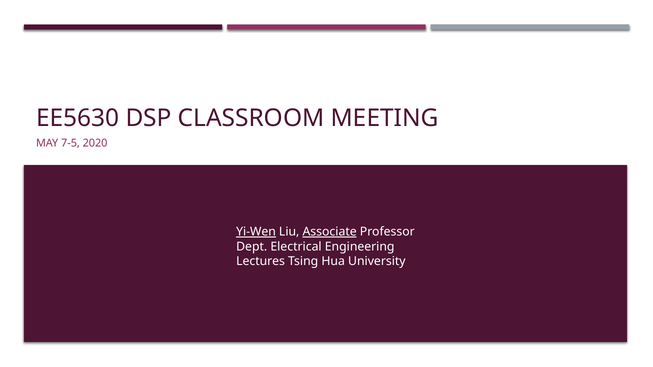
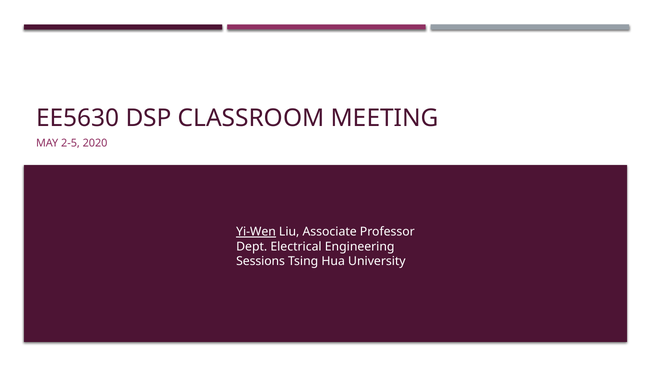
7-5: 7-5 -> 2-5 (70, 143)
Associate underline: present -> none (330, 232)
Lectures: Lectures -> Sessions (261, 261)
